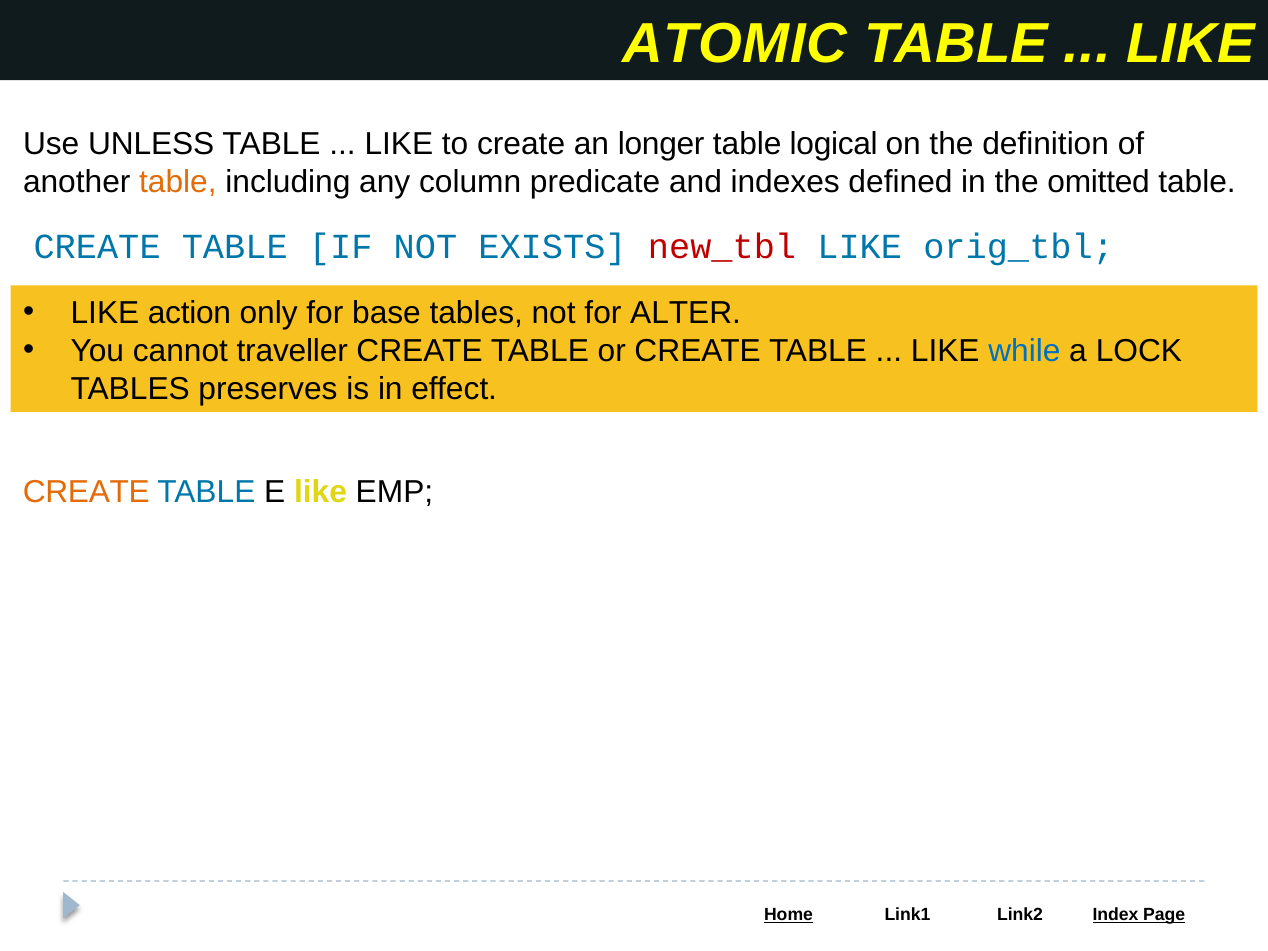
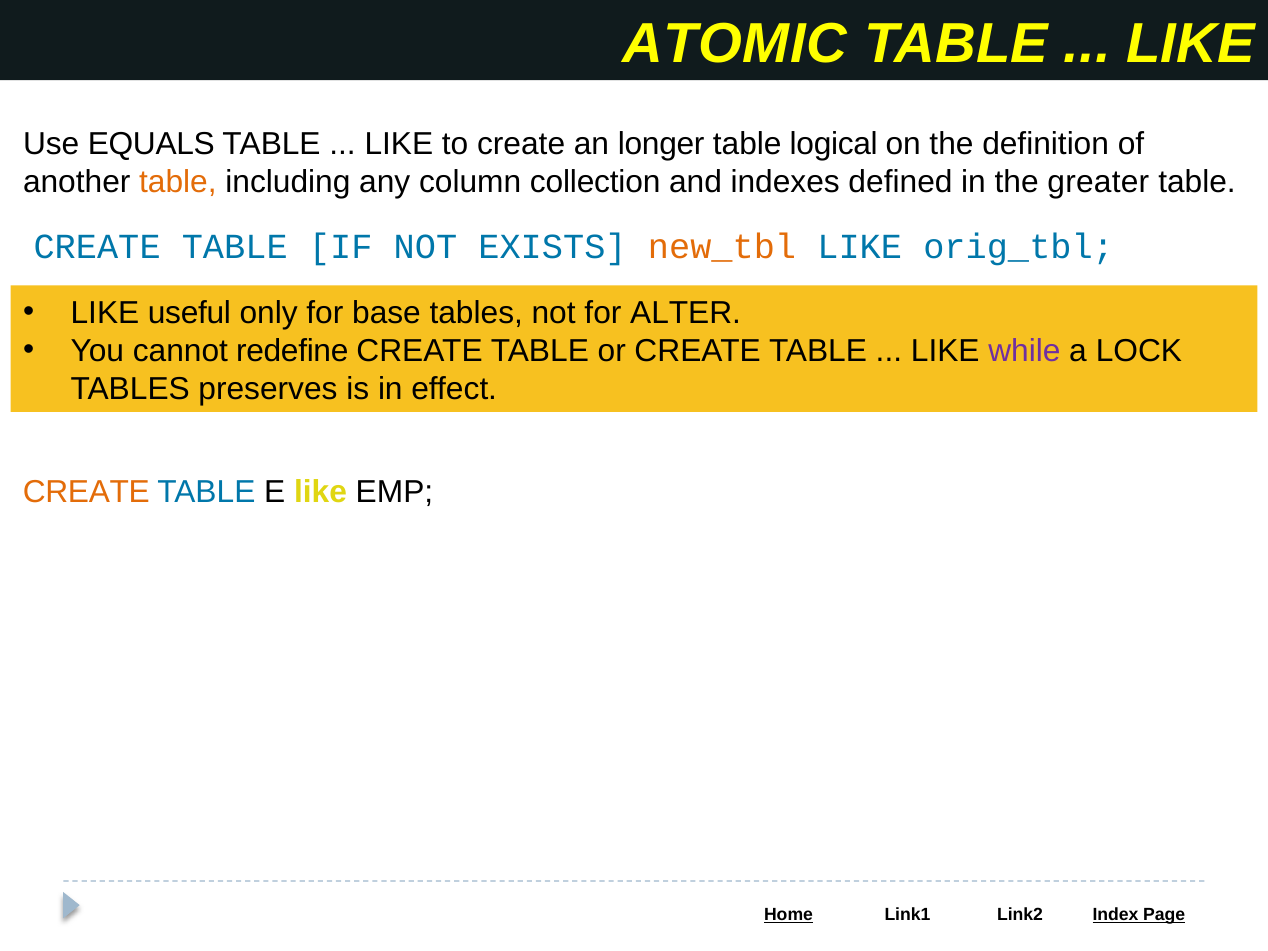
UNLESS: UNLESS -> EQUALS (151, 144)
predicate: predicate -> collection (595, 182)
omitted: omitted -> greater (1098, 182)
new_tbl colour: red -> orange (722, 247)
action: action -> useful (189, 313)
traveller: traveller -> redefine (292, 351)
while colour: blue -> purple (1024, 351)
